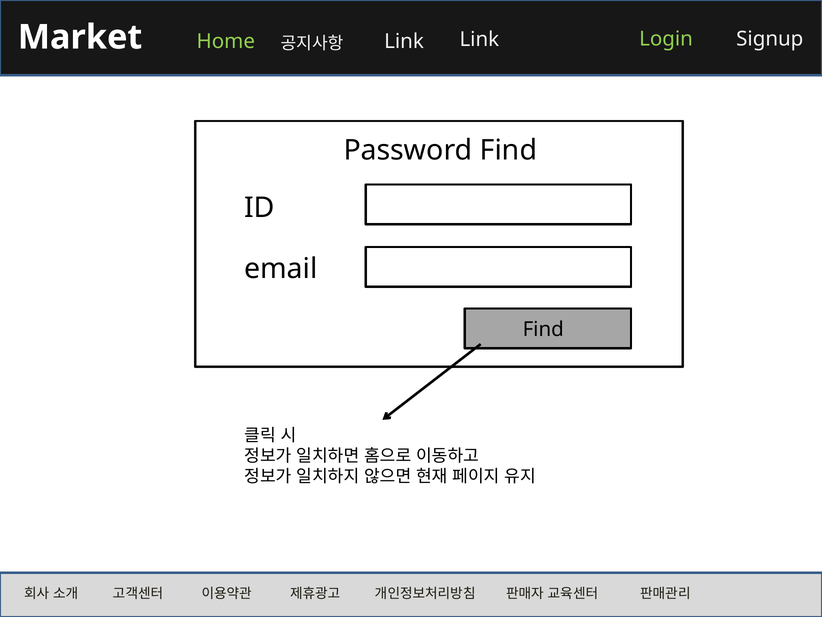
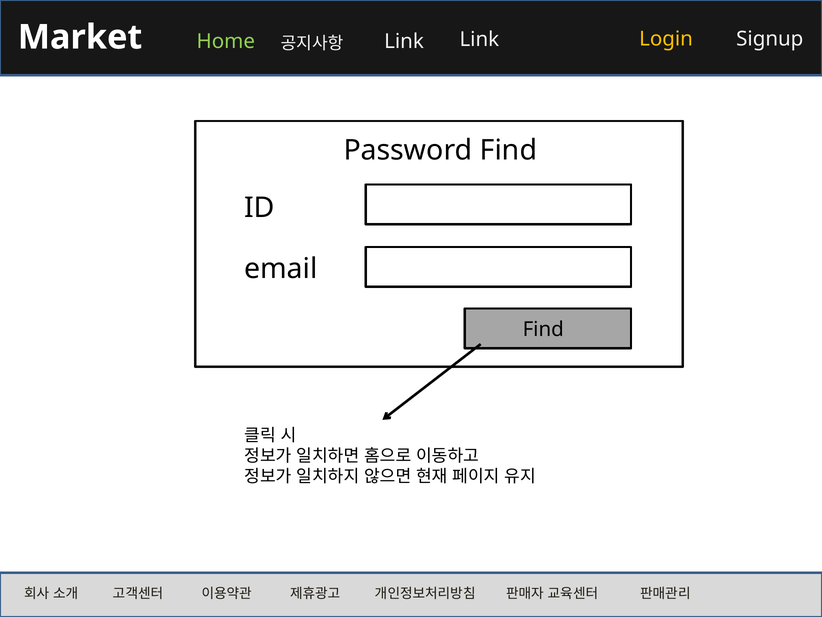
Login colour: light green -> yellow (666, 39)
